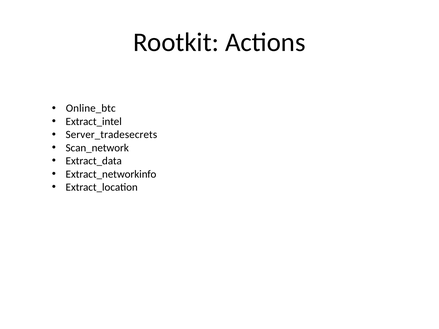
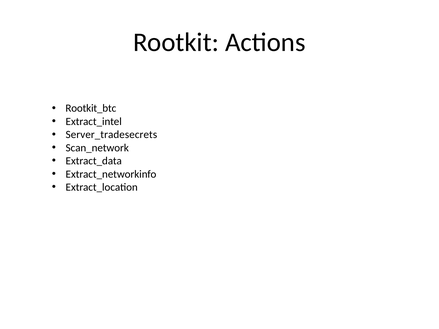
Online_btc: Online_btc -> Rootkit_btc (91, 108)
